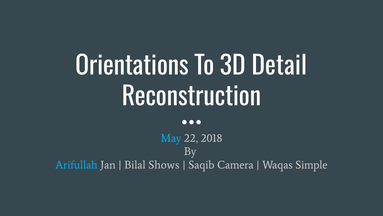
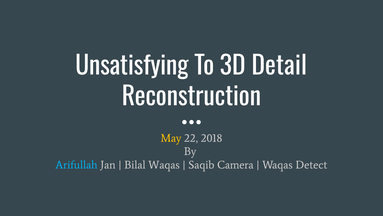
Orientations: Orientations -> Unsatisfying (132, 66)
May colour: light blue -> yellow (171, 138)
Bilal Shows: Shows -> Waqas (164, 165)
Simple: Simple -> Detect (311, 165)
